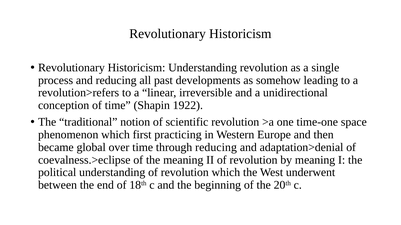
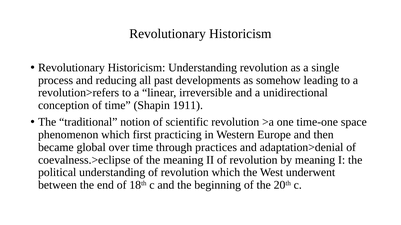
1922: 1922 -> 1911 (188, 106)
through reducing: reducing -> practices (216, 148)
